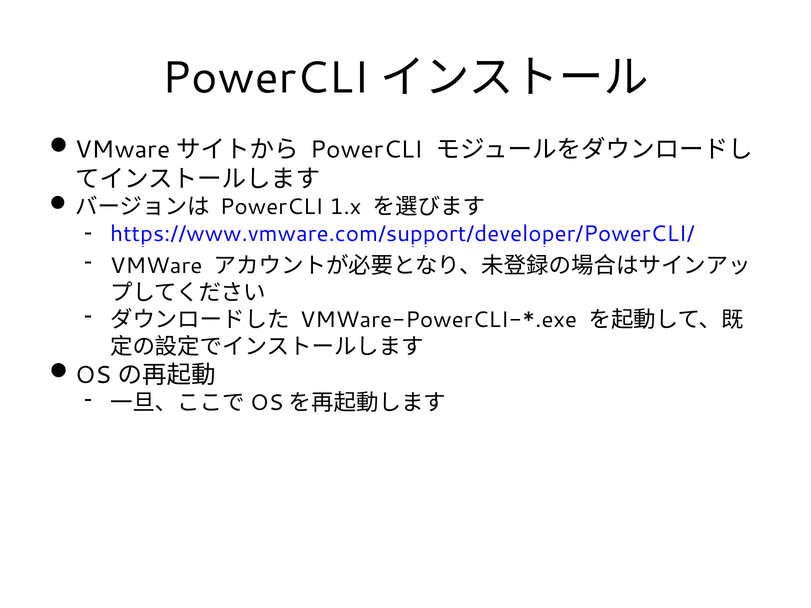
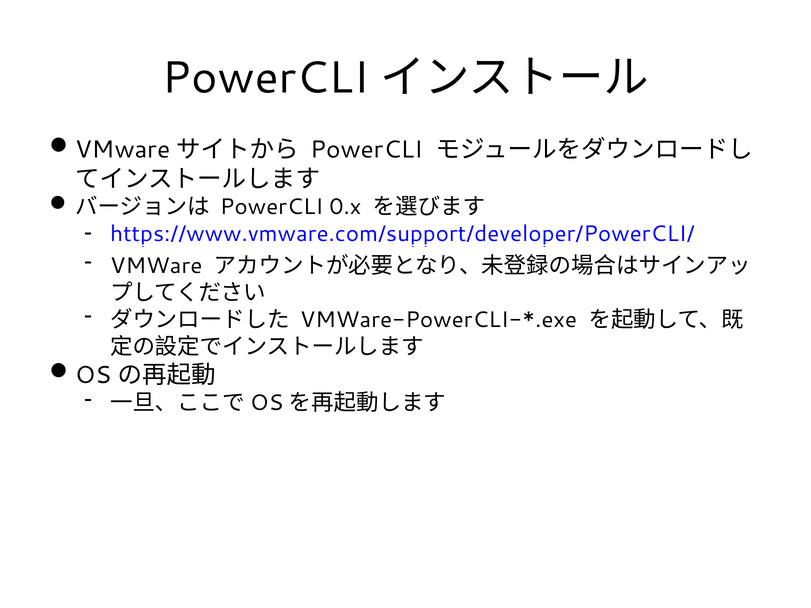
1.x: 1.x -> 0.x (345, 207)
